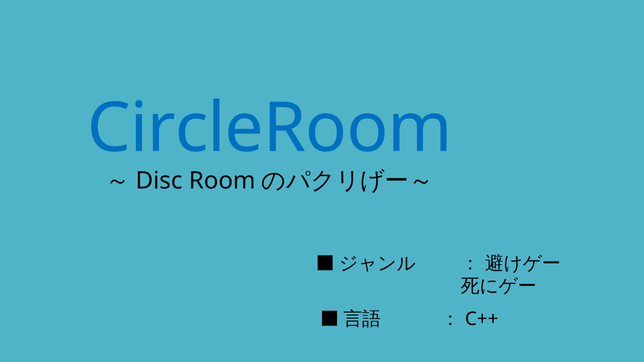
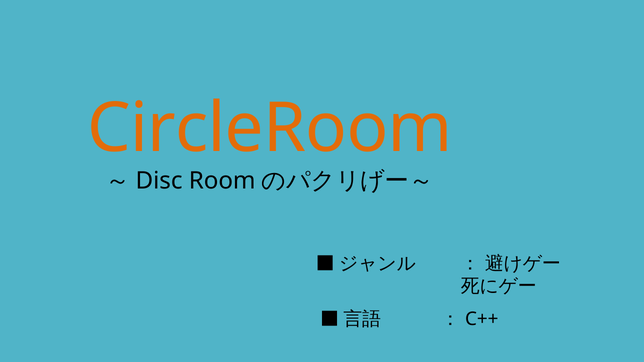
CircleRoom colour: blue -> orange (270, 128)
